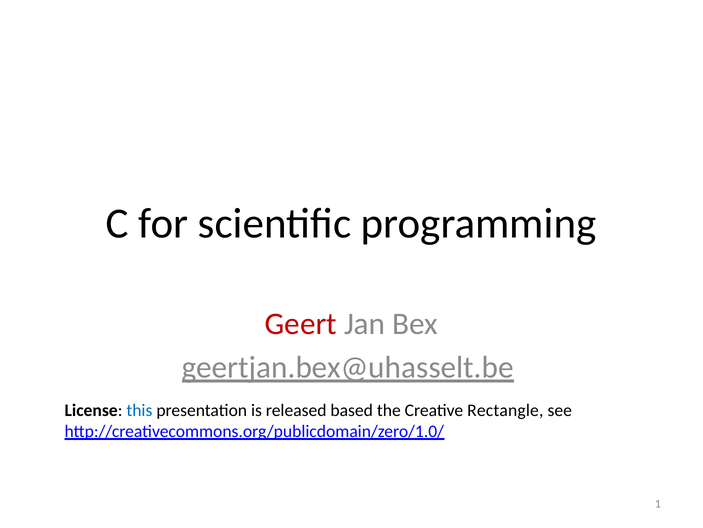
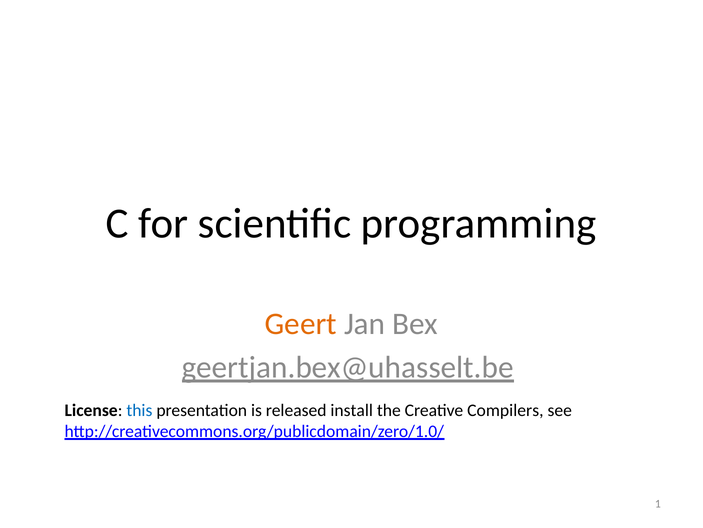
Geert colour: red -> orange (301, 323)
based: based -> install (352, 410)
Rectangle: Rectangle -> Compilers (505, 410)
